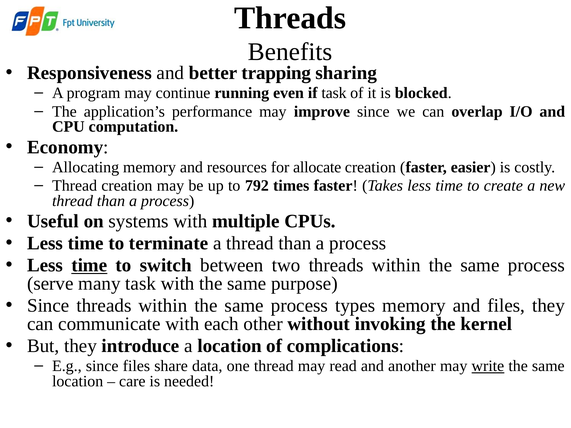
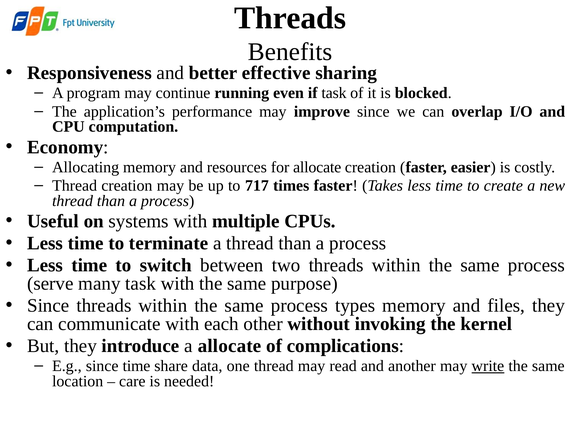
trapping: trapping -> effective (276, 73)
792: 792 -> 717 (257, 186)
time underline: present -> none (89, 265)
a location: location -> allocate (230, 346)
since files: files -> time (136, 366)
